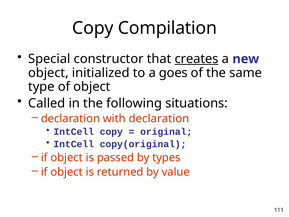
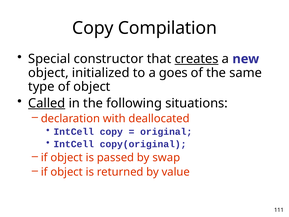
Called underline: none -> present (47, 103)
with declaration: declaration -> deallocated (159, 118)
types: types -> swap (166, 157)
